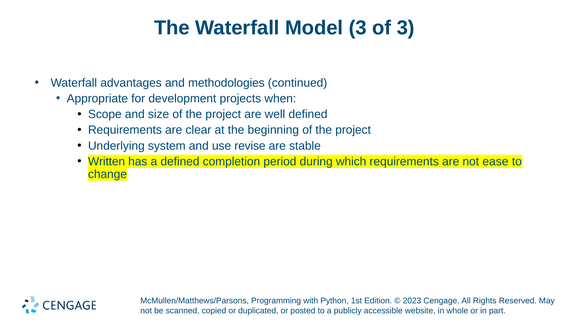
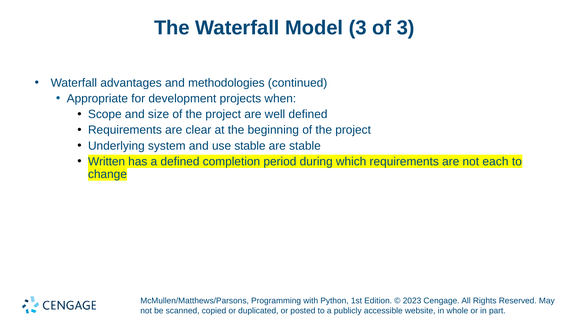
use revise: revise -> stable (250, 146)
ease: ease -> each (495, 162)
